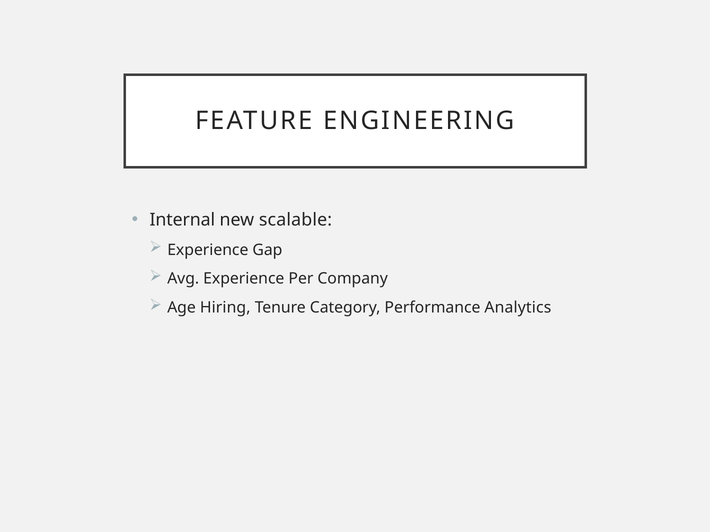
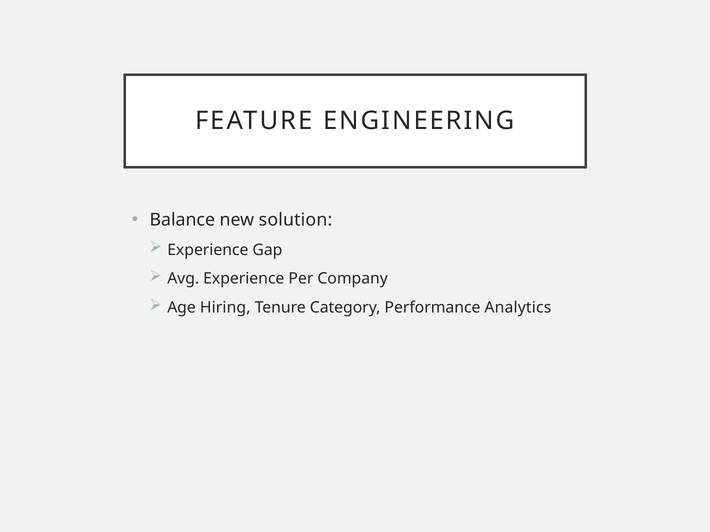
Internal: Internal -> Balance (182, 220)
scalable: scalable -> solution (296, 220)
